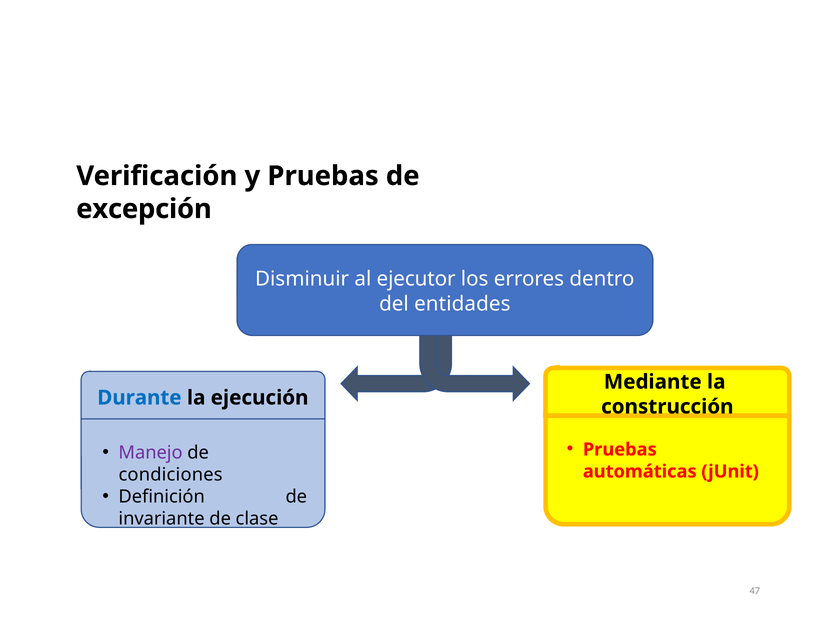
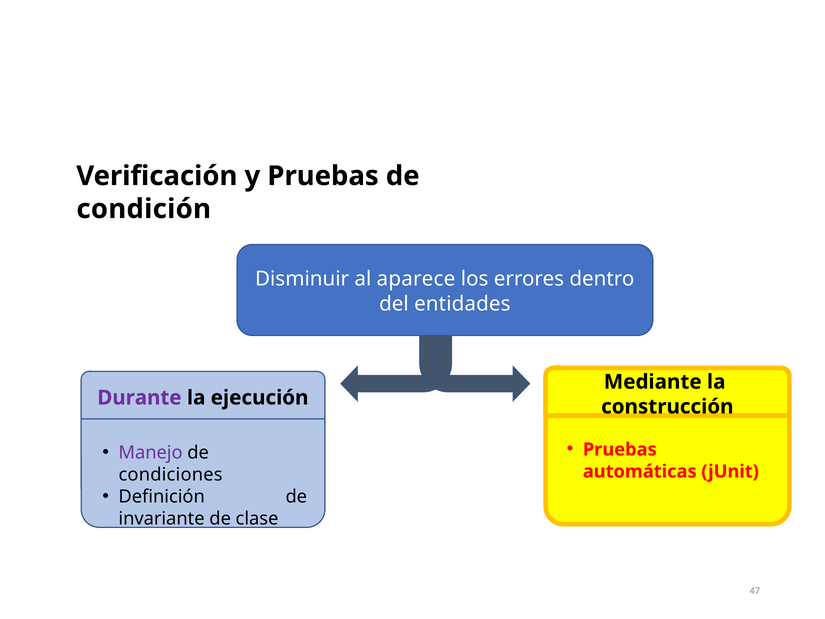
excepción: excepción -> condición (144, 209)
ejecutor: ejecutor -> aparece (416, 279)
Durante colour: blue -> purple (139, 398)
